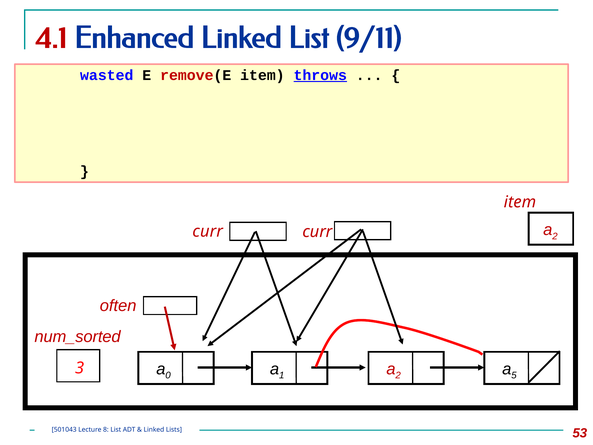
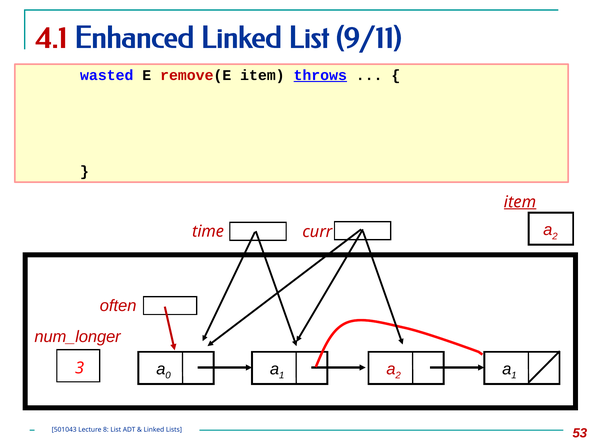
item underline: none -> present (520, 202)
curr: curr -> time (208, 231)
num_sorted: num_sorted -> num_longer (78, 336)
5: 5 -> 1 (514, 375)
